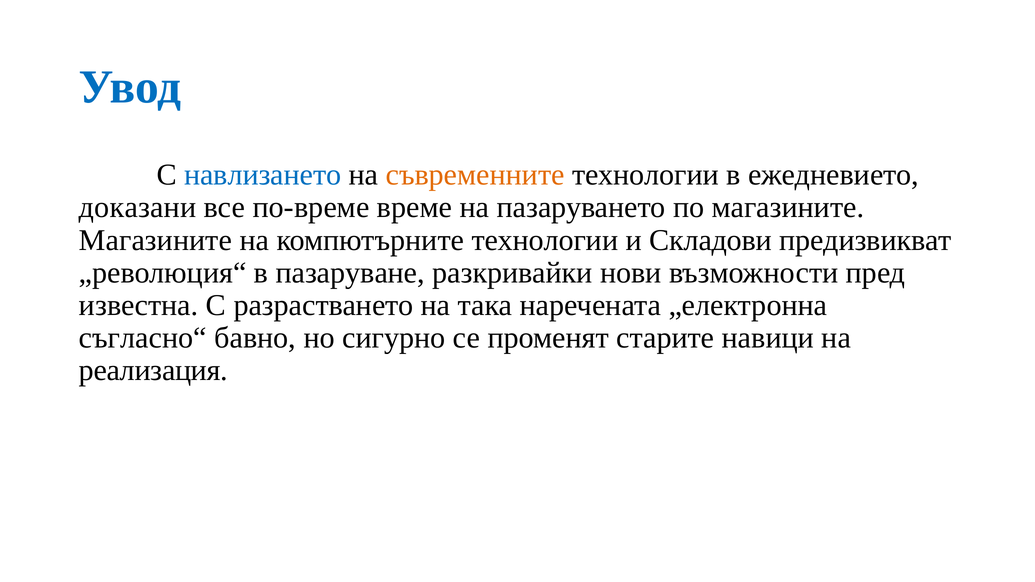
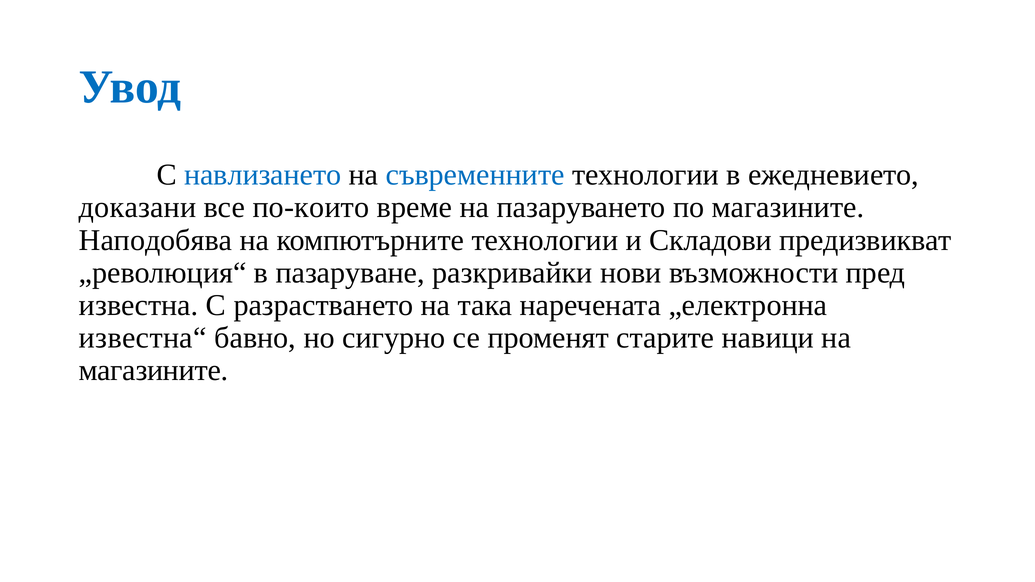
съвременните colour: orange -> blue (475, 175)
по-време: по-време -> по-които (311, 208)
Магазините: Магазините -> Наподобява (155, 240)
съгласно“: съгласно“ -> известна“ (143, 338)
реализация: реализация -> магазините (153, 371)
